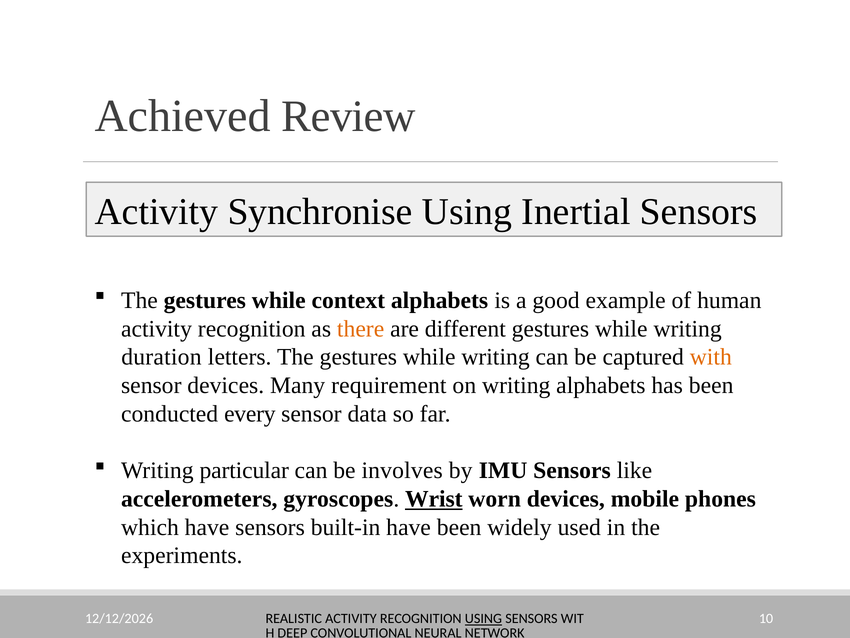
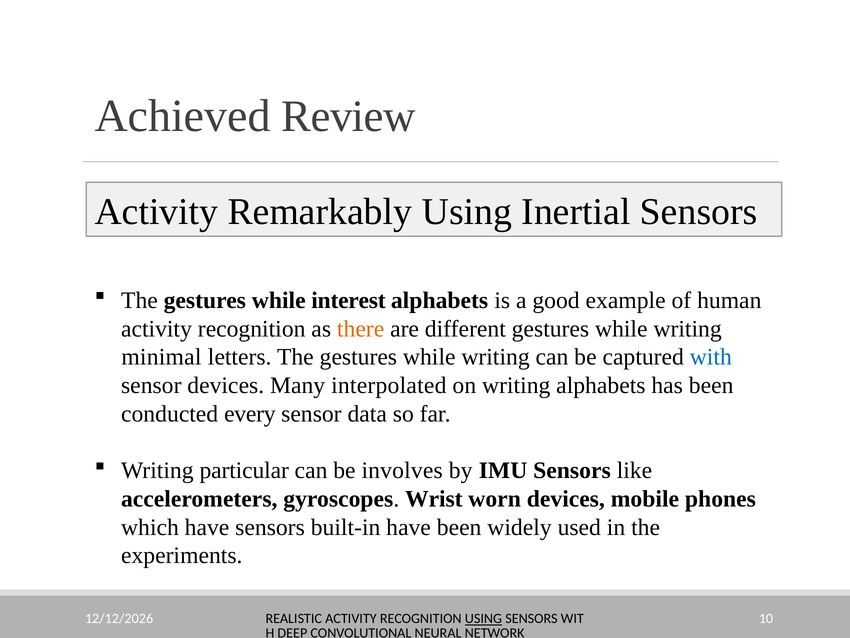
Synchronise: Synchronise -> Remarkably (320, 212)
context: context -> interest (348, 300)
duration: duration -> minimal (161, 357)
with colour: orange -> blue (711, 357)
requirement: requirement -> interpolated (389, 385)
Wrist underline: present -> none (434, 499)
